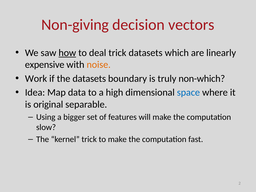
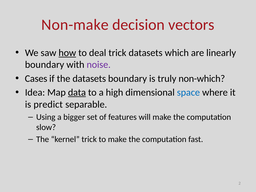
Non-giving: Non-giving -> Non-make (75, 25)
expensive: expensive -> boundary (45, 65)
noise colour: orange -> purple (99, 65)
Work: Work -> Cases (36, 79)
data underline: none -> present (77, 92)
original: original -> predict (48, 104)
